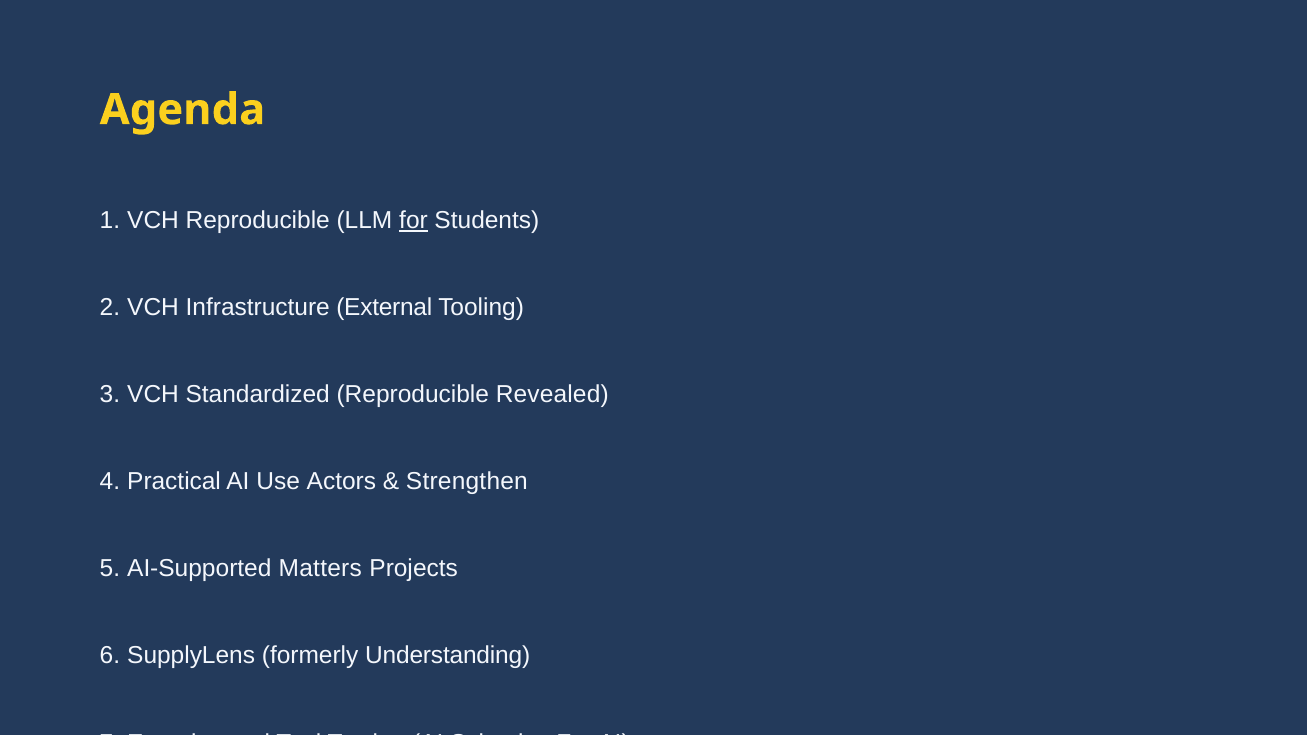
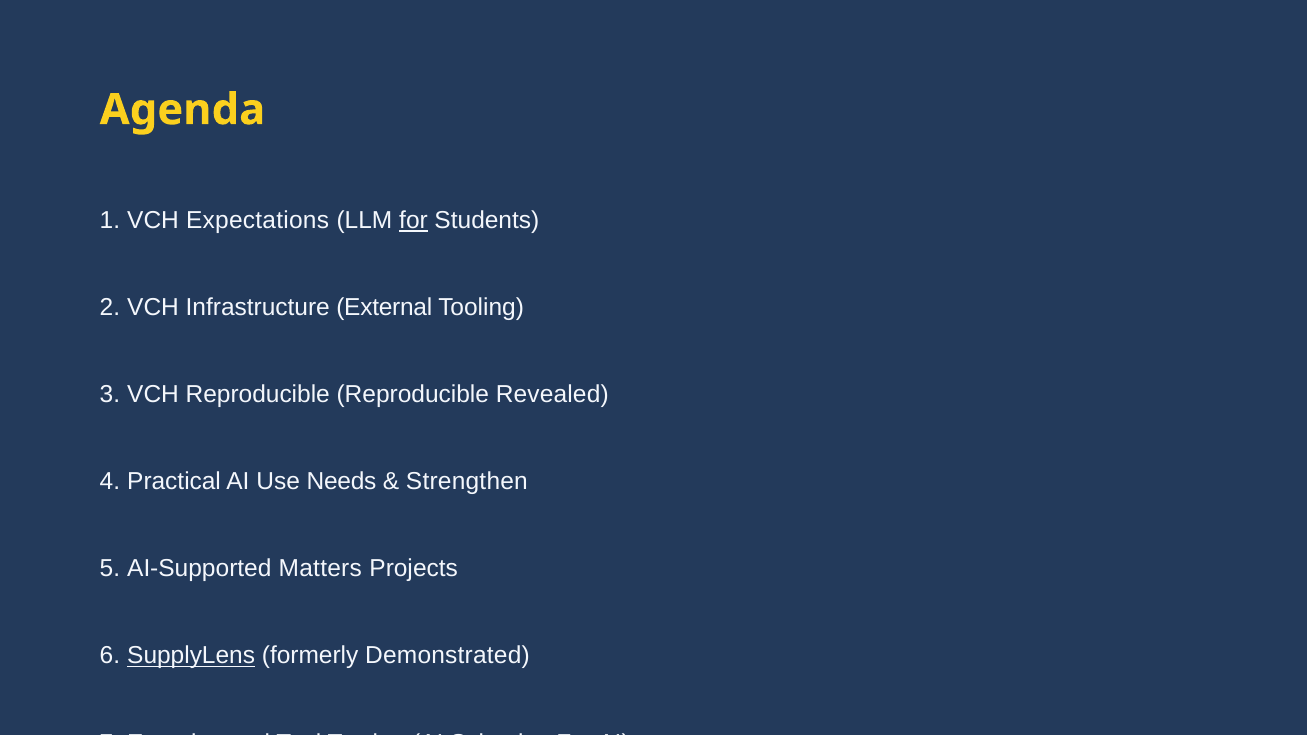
VCH Reproducible: Reproducible -> Expectations (258, 220)
VCH Standardized: Standardized -> Reproducible (258, 395)
Actors: Actors -> Needs (342, 482)
SupplyLens underline: none -> present (191, 656)
Understanding: Understanding -> Demonstrated (447, 656)
